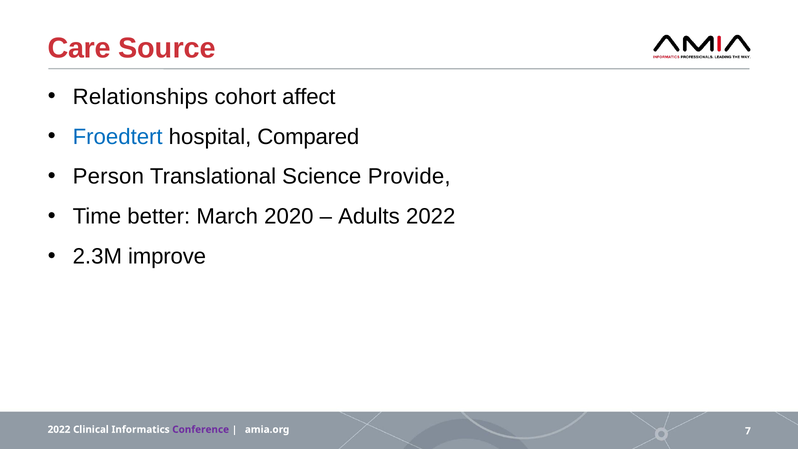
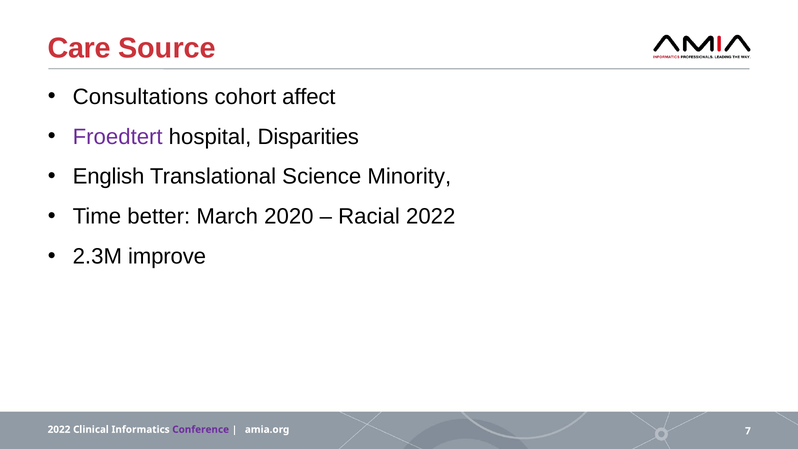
Relationships: Relationships -> Consultations (140, 97)
Froedtert colour: blue -> purple (118, 137)
Compared: Compared -> Disparities (308, 137)
Person: Person -> English (109, 177)
Provide: Provide -> Minority (409, 177)
Adults: Adults -> Racial (369, 217)
